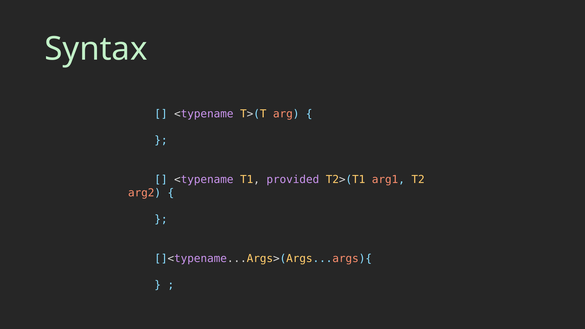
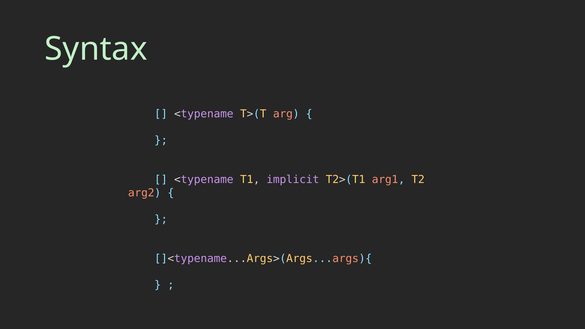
provided: provided -> implicit (293, 180)
